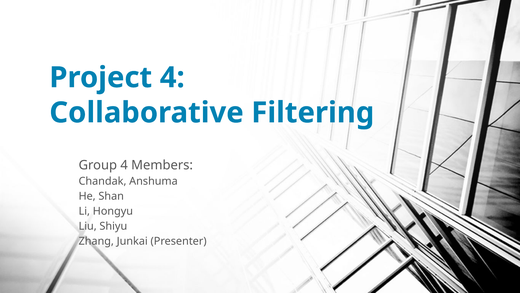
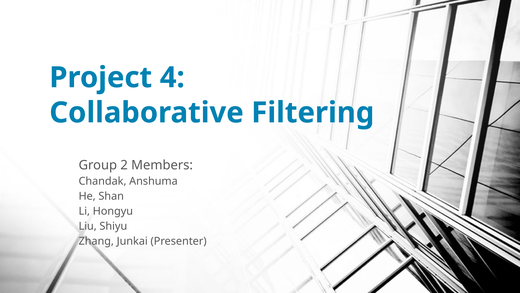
Group 4: 4 -> 2 (124, 165)
